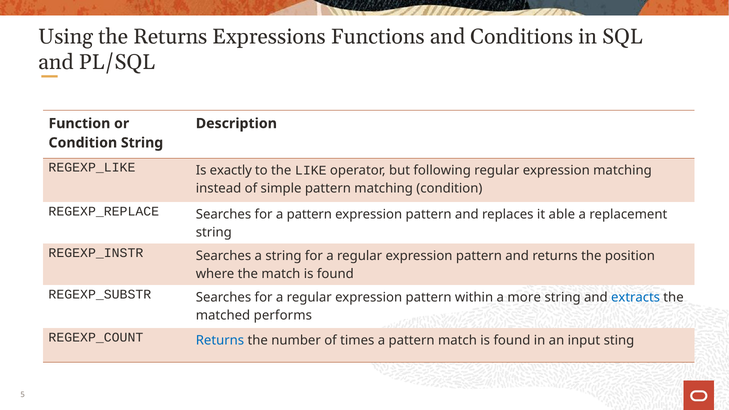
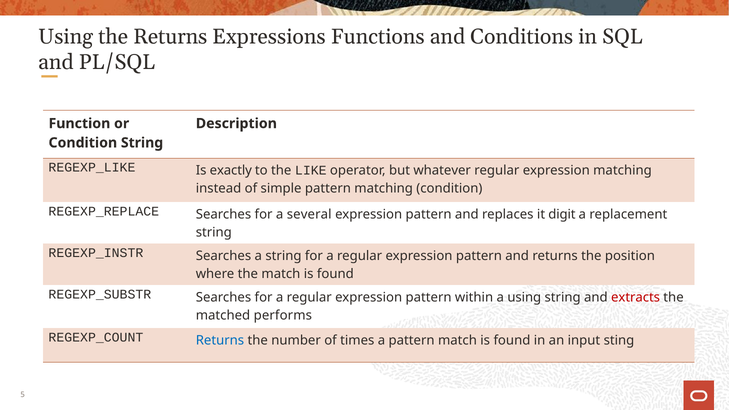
following: following -> whatever (442, 171)
for a pattern: pattern -> several (309, 215)
able: able -> digit (562, 215)
a more: more -> using (524, 297)
extracts colour: blue -> red (636, 297)
